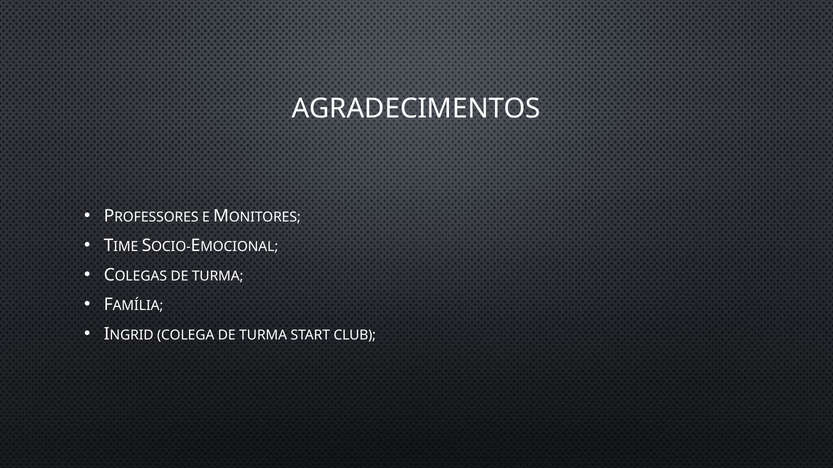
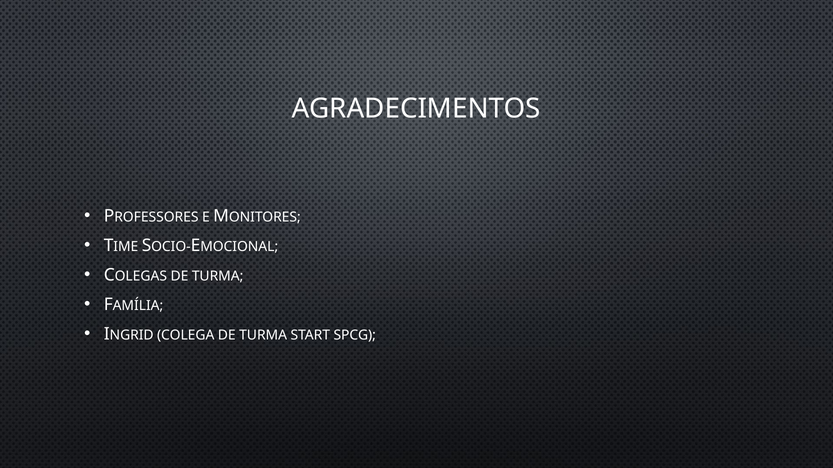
CLUB: CLUB -> SPCG (355, 336)
